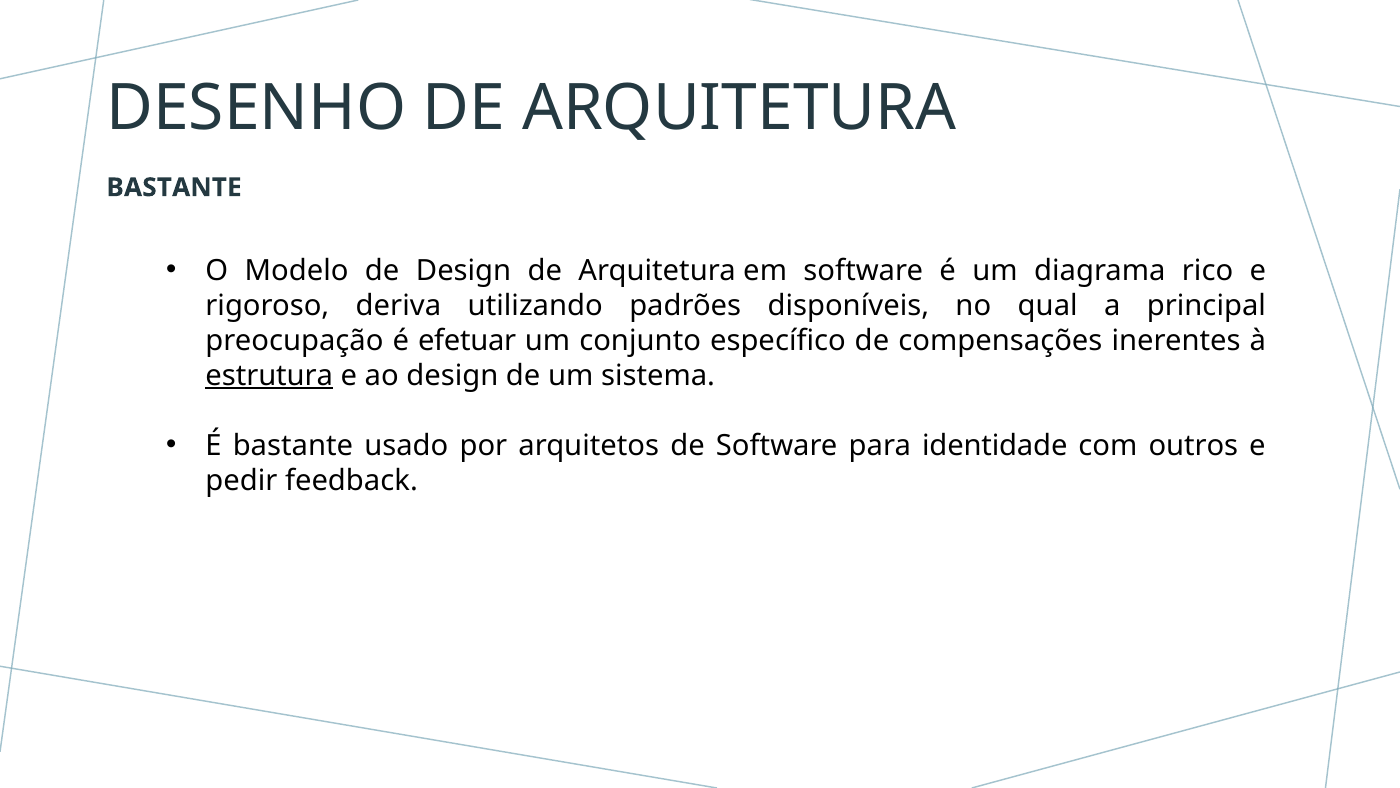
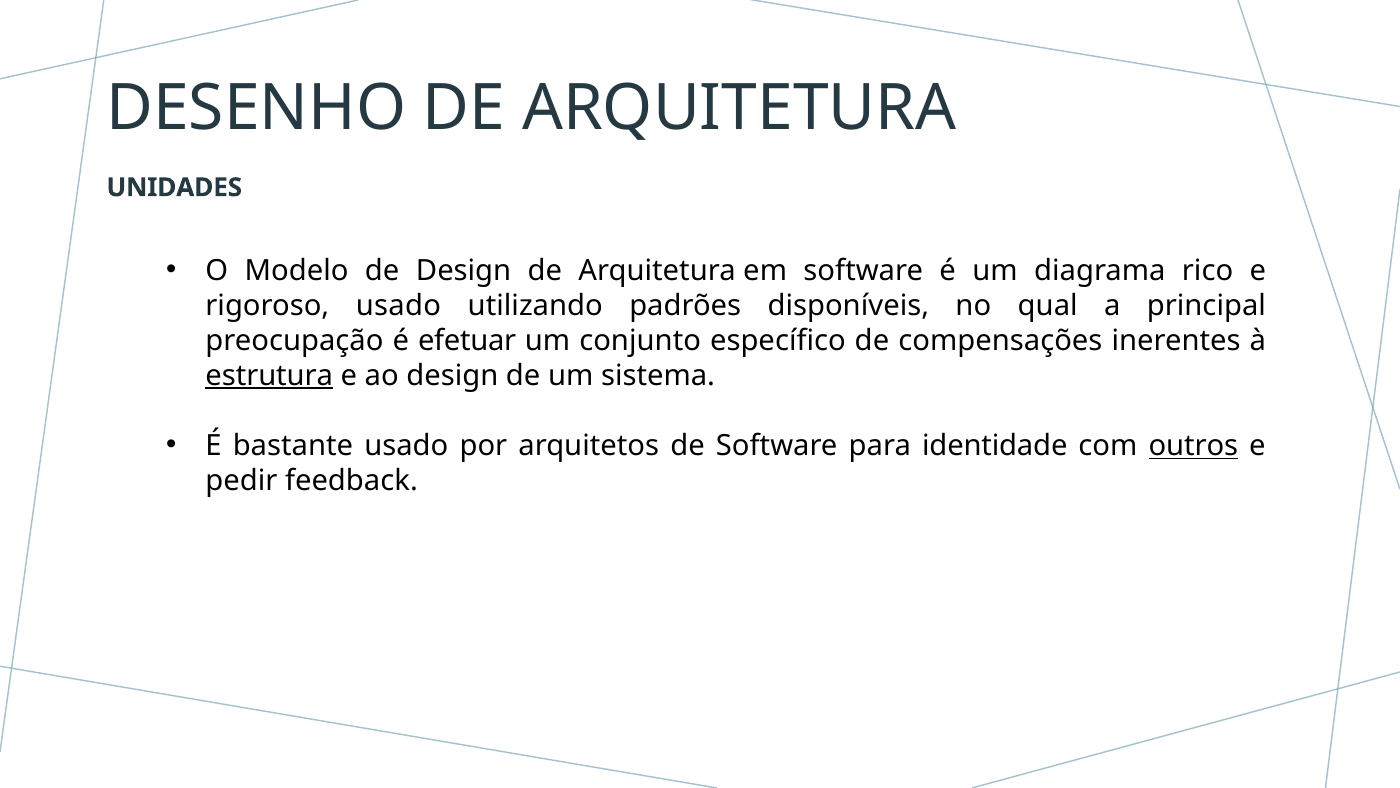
BASTANTE: BASTANTE -> UNIDADES (174, 187)
rigoroso deriva: deriva -> usado (398, 306)
outros underline: none -> present (1193, 446)
